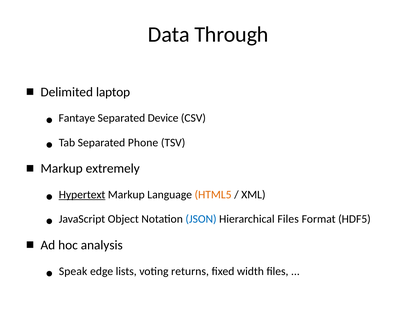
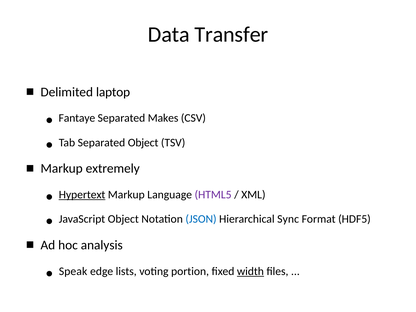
Through: Through -> Transfer (231, 34)
Device: Device -> Makes (163, 118)
Separated Phone: Phone -> Object (143, 143)
HTML5 colour: orange -> purple (213, 195)
Hierarchical Files: Files -> Sync (288, 219)
returns: returns -> portion (190, 271)
width underline: none -> present (250, 271)
